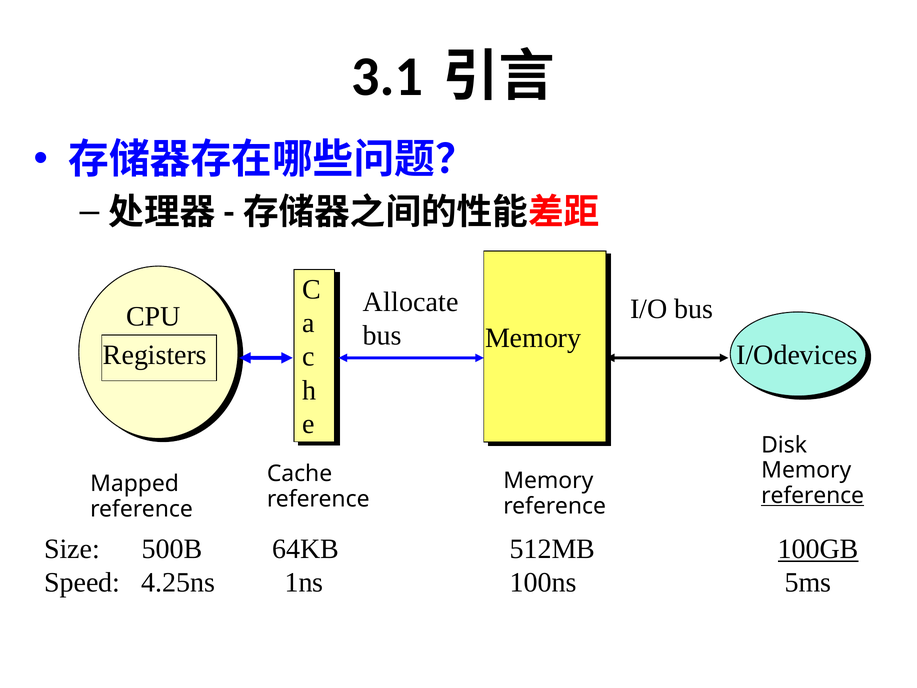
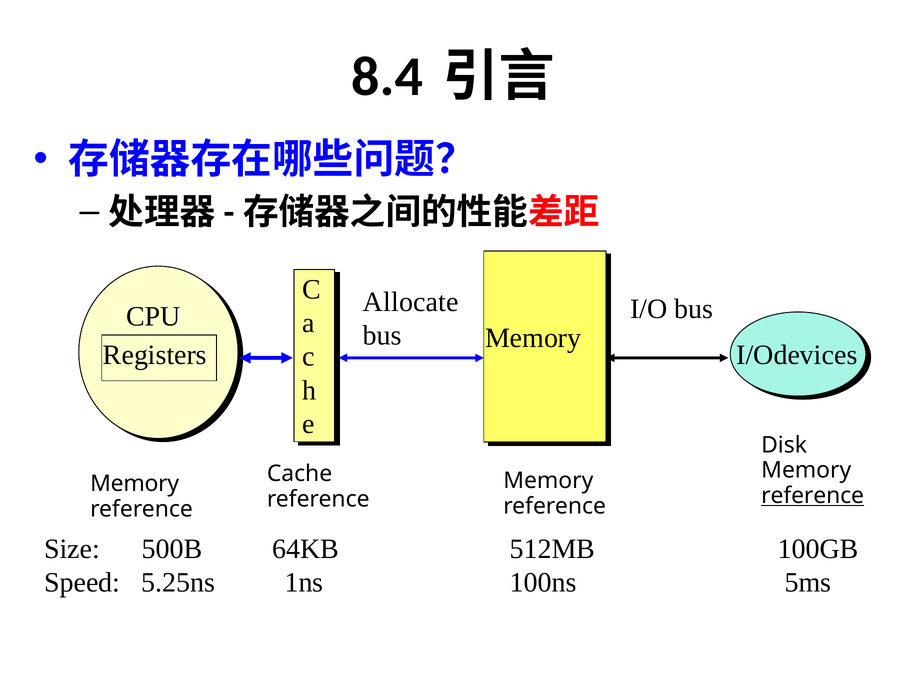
3.1: 3.1 -> 8.4 (387, 77)
Mapped: Mapped -> Memory (135, 484)
100GB underline: present -> none (818, 549)
4.25ns: 4.25ns -> 5.25ns (178, 582)
